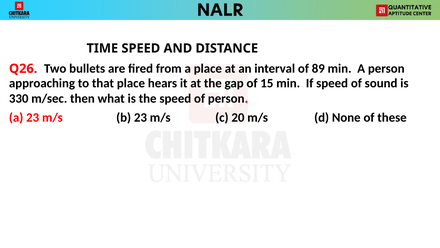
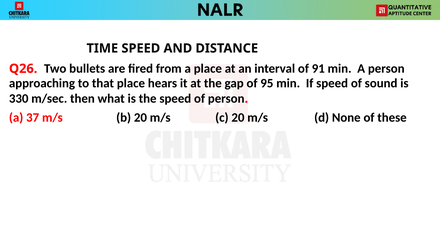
89: 89 -> 91 (318, 69)
15: 15 -> 95 (267, 83)
a 23: 23 -> 37 (33, 117)
b 23: 23 -> 20 (140, 117)
